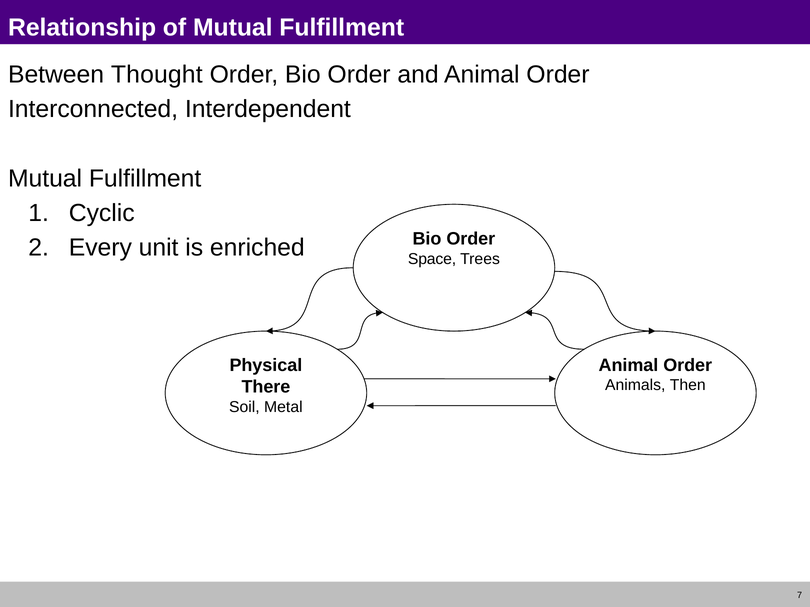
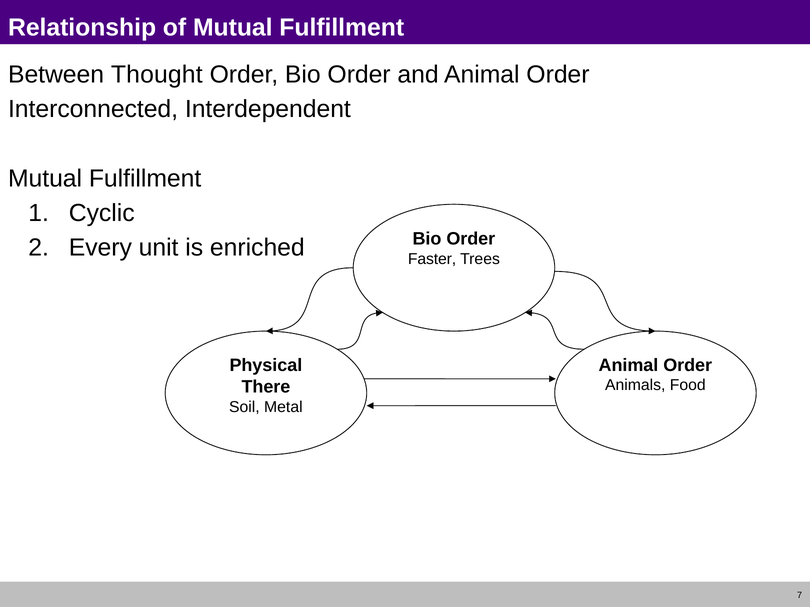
Space: Space -> Faster (432, 259)
Then: Then -> Food (688, 386)
